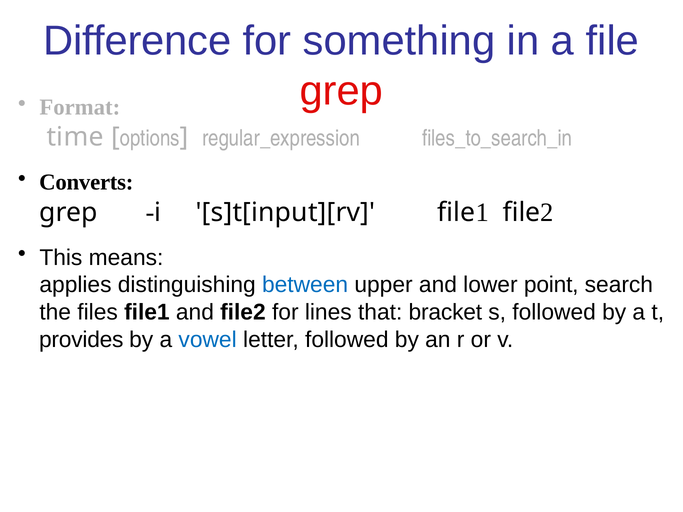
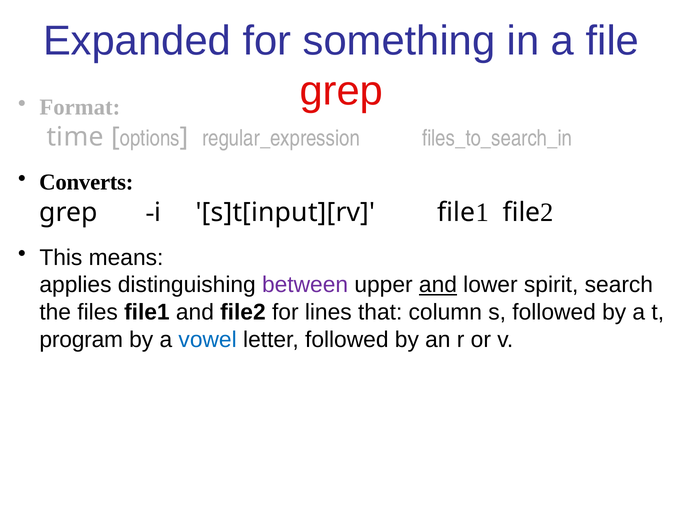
Difference: Difference -> Expanded (137, 41)
between colour: blue -> purple (305, 285)
and underline: none -> present (438, 285)
point: point -> spirit (551, 285)
bracket: bracket -> column (445, 312)
provides: provides -> program (81, 340)
